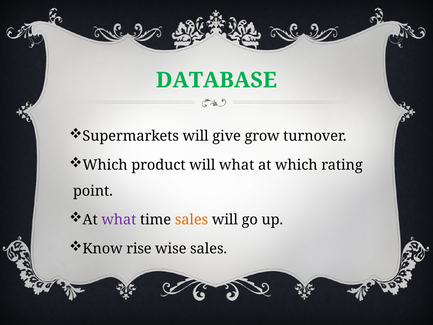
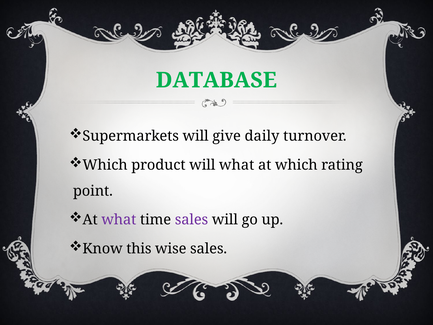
grow: grow -> daily (262, 136)
sales colour: orange -> purple (192, 220)
rise: rise -> this (139, 249)
